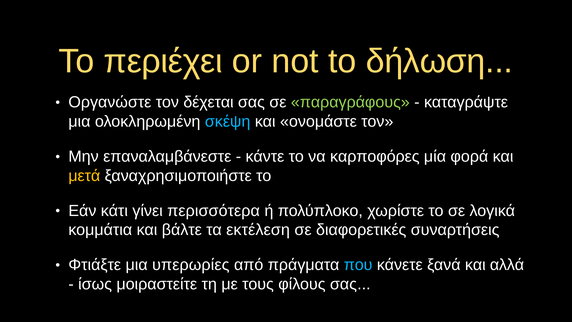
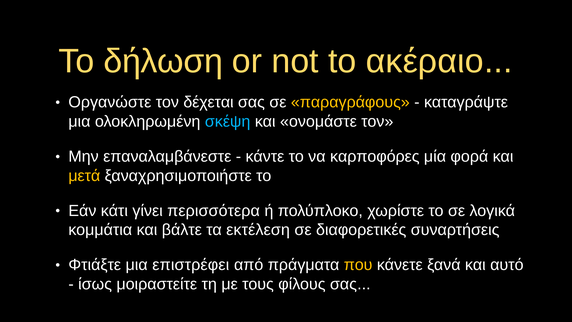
περιέχει: περιέχει -> δήλωση (163, 61)
δήλωση: δήλωση -> ακέραιο (439, 61)
παραγράφους colour: light green -> yellow (350, 102)
υπερωρίες: υπερωρίες -> επιστρέφει (191, 265)
που colour: light blue -> yellow (358, 265)
αλλά: αλλά -> αυτό (507, 265)
